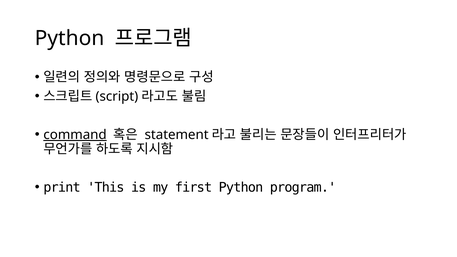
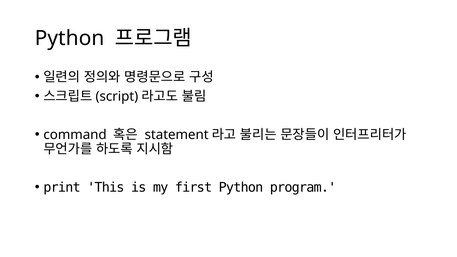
command underline: present -> none (75, 135)
